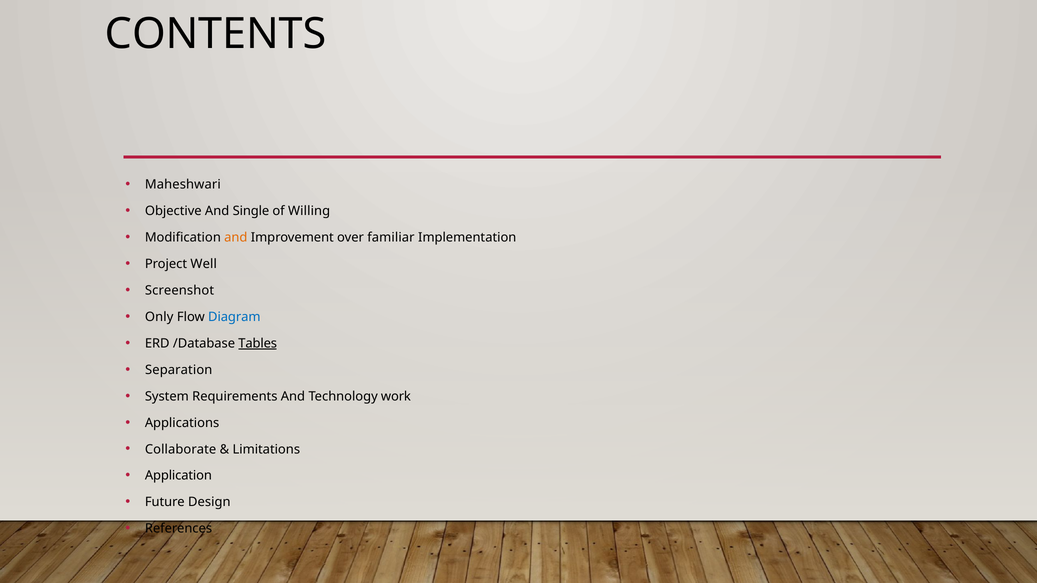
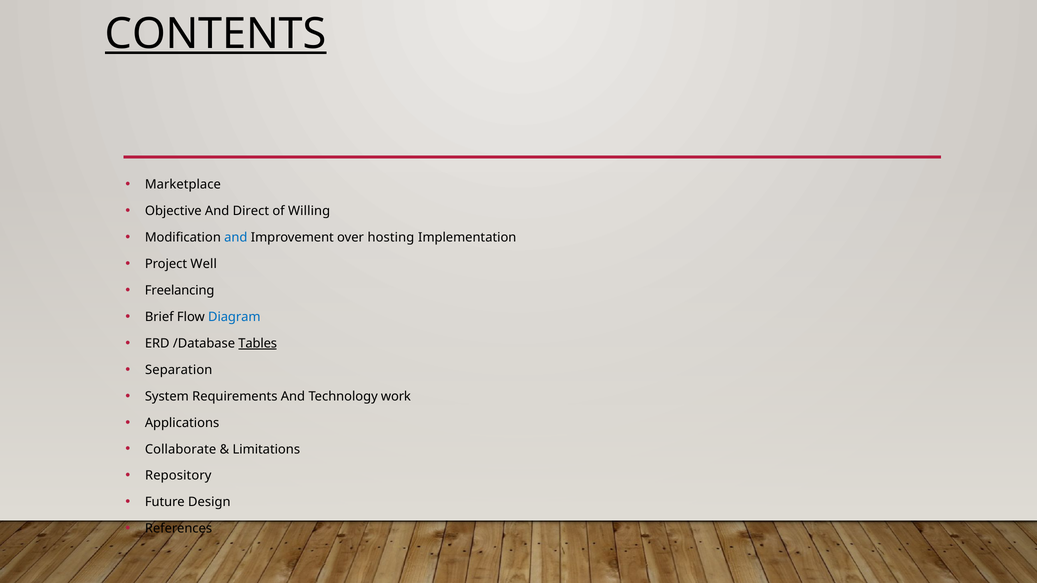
CONTENTS underline: none -> present (216, 34)
Maheshwari: Maheshwari -> Marketplace (183, 185)
Single: Single -> Direct (251, 211)
and colour: orange -> blue (236, 238)
familiar: familiar -> hosting (391, 238)
Screenshot: Screenshot -> Freelancing (180, 291)
Only: Only -> Brief (159, 317)
Application: Application -> Repository (178, 476)
